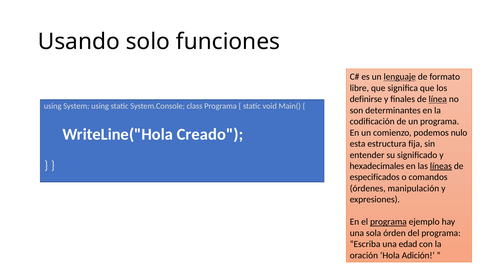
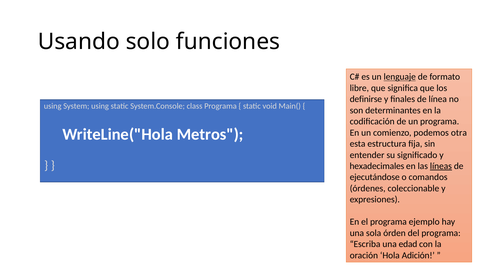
línea underline: present -> none (438, 99)
Creado: Creado -> Metros (210, 135)
nulo: nulo -> otra (459, 133)
especificados: especificados -> ejecutándose (375, 177)
manipulación: manipulación -> coleccionable (413, 188)
programa underline: present -> none (388, 222)
